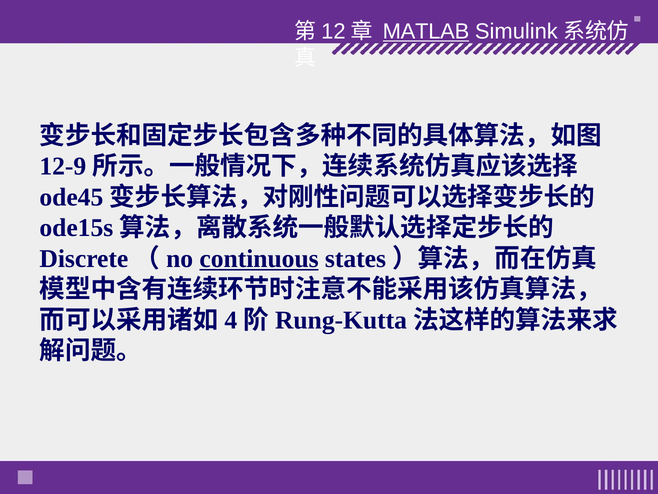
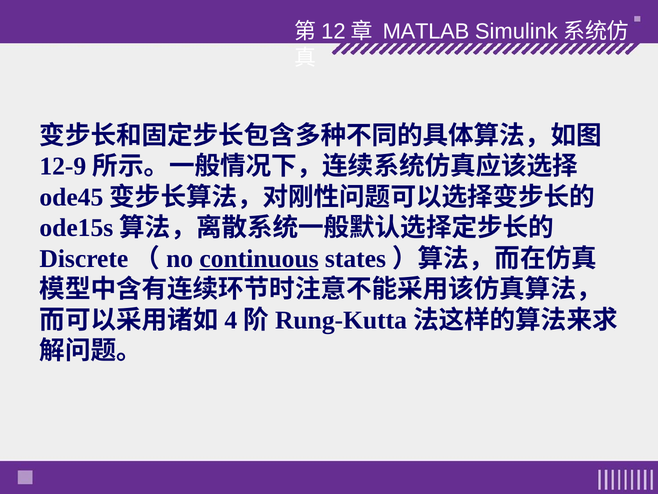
MATLAB underline: present -> none (426, 32)
